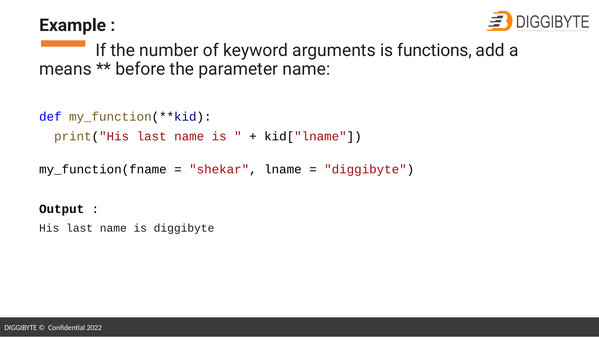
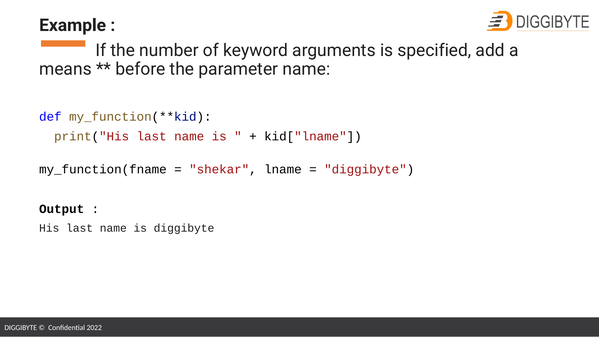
functions: functions -> specified (434, 50)
